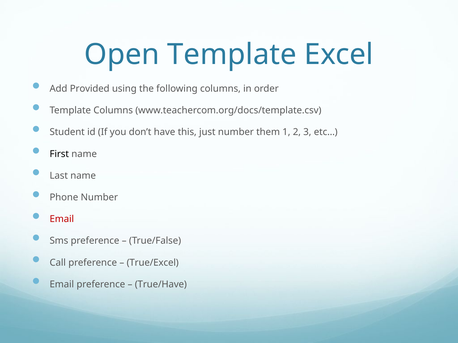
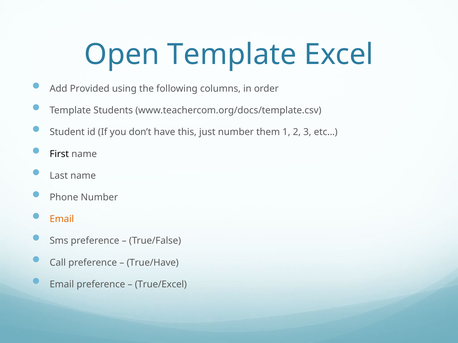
Template Columns: Columns -> Students (113, 111)
Email colour: red -> orange (62, 219)
True/Excel: True/Excel -> True/Have (153, 263)
True/Have: True/Have -> True/Excel (161, 285)
